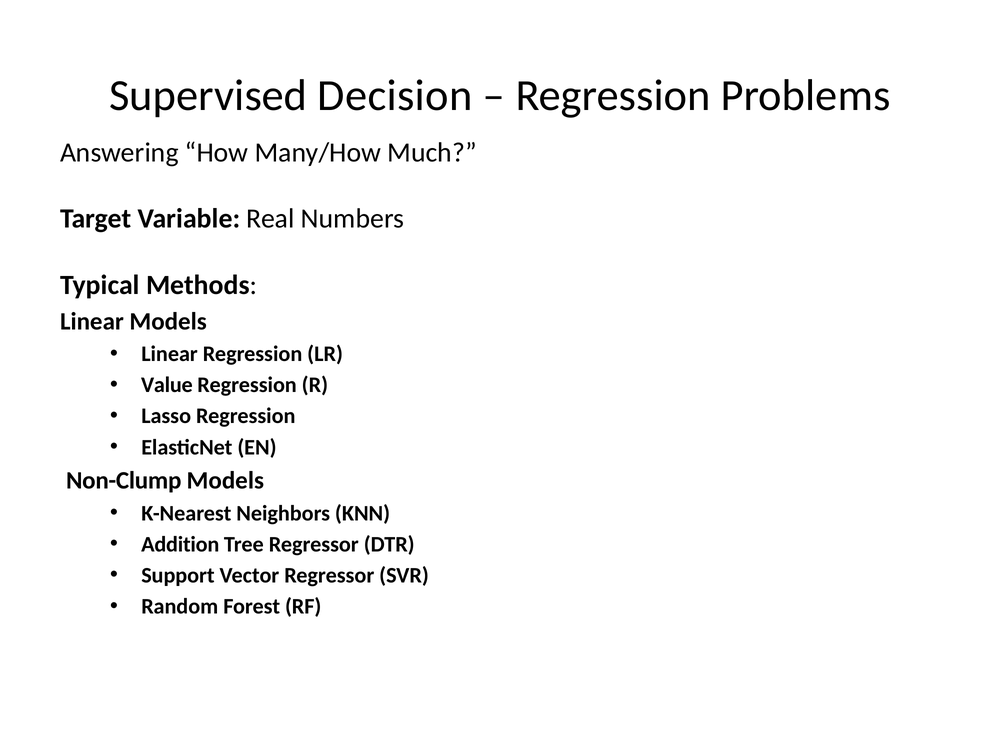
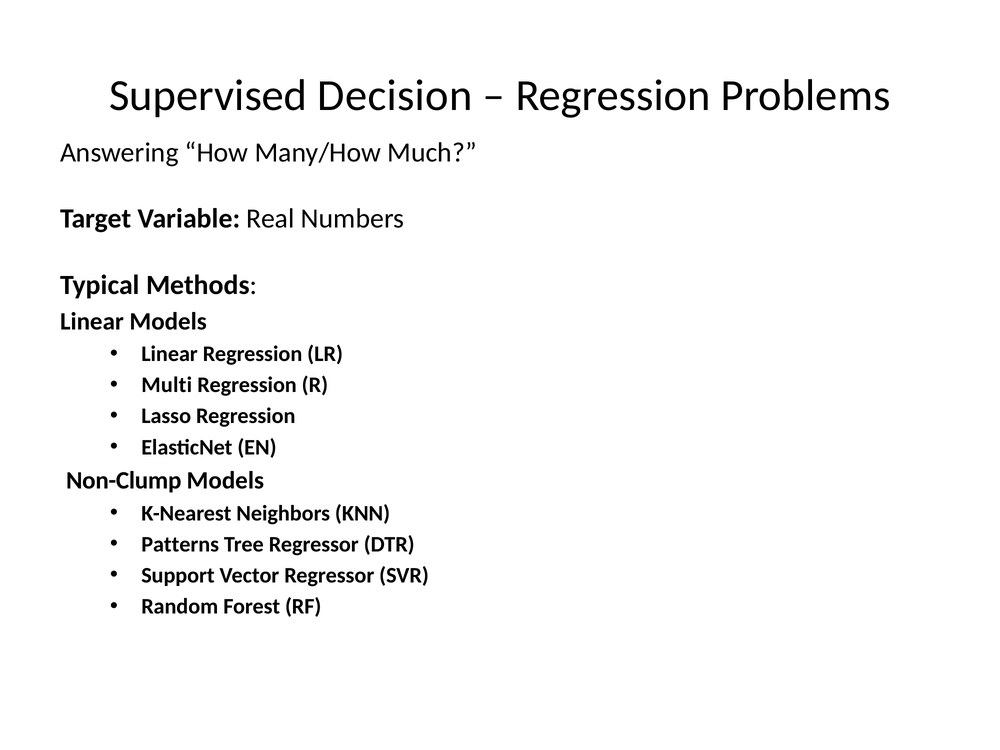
Value: Value -> Multi (167, 385)
Addition: Addition -> Patterns (180, 544)
